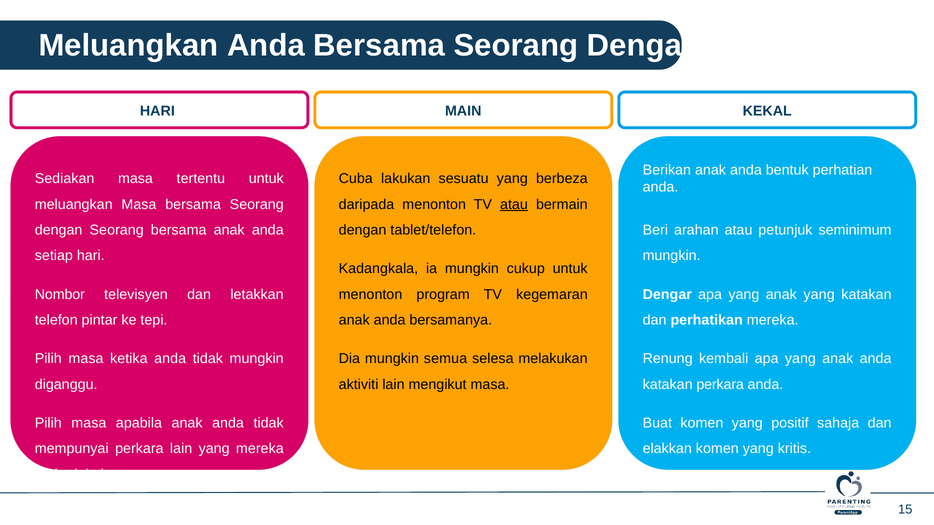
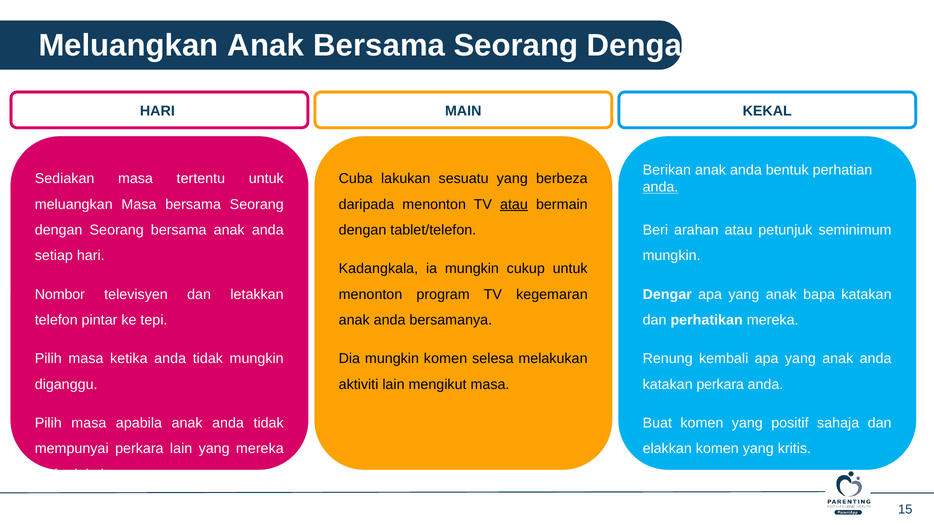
Meluangkan Anda: Anda -> Anak (266, 46)
anda underline: none -> present (660, 187)
anak yang: yang -> bapa (819, 295)
mungkin semua: semua -> komen (446, 359)
